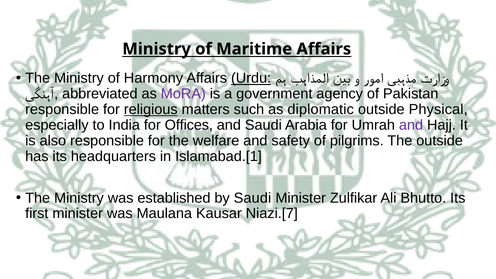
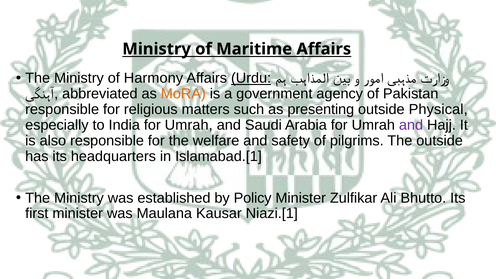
MoRA colour: purple -> orange (183, 94)
religious underline: present -> none (151, 109)
diplomatic: diplomatic -> presenting (321, 109)
India for Offices: Offices -> Umrah (189, 125)
by Saudi: Saudi -> Policy (253, 198)
Niazi.[7: Niazi.[7 -> Niazi.[1 (272, 214)
